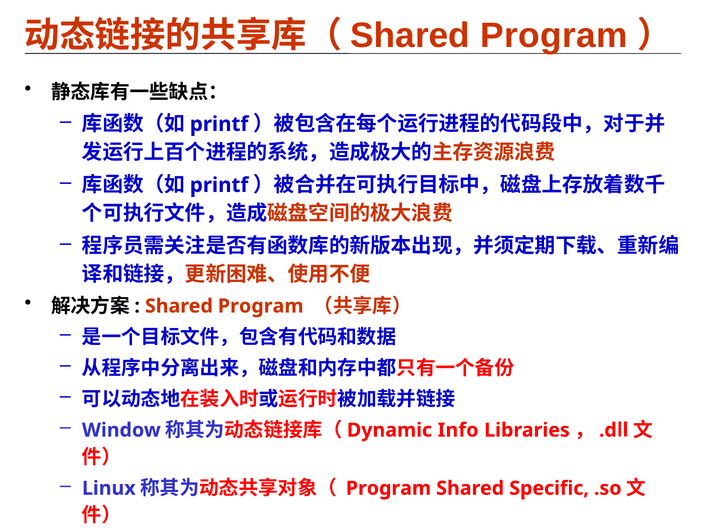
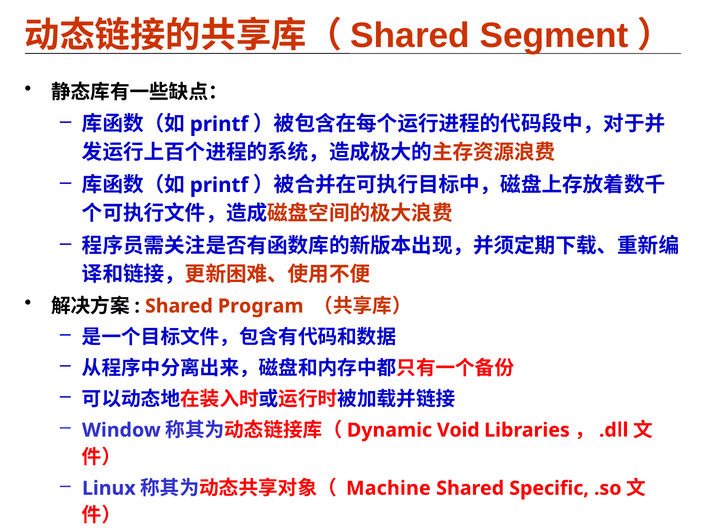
Program: Program -> Segment (554, 36)
Info: Info -> Void (458, 430)
Program: Program -> Machine (388, 488)
